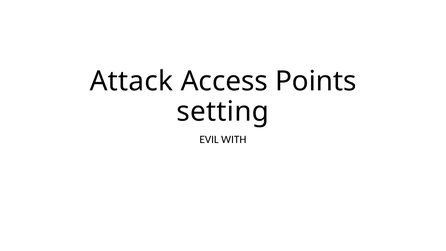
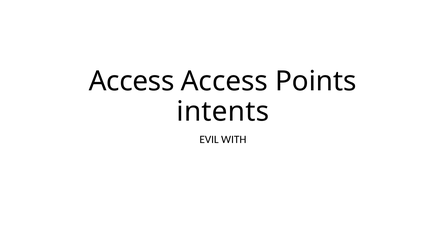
Attack: Attack -> Access (132, 81)
setting: setting -> intents (223, 111)
